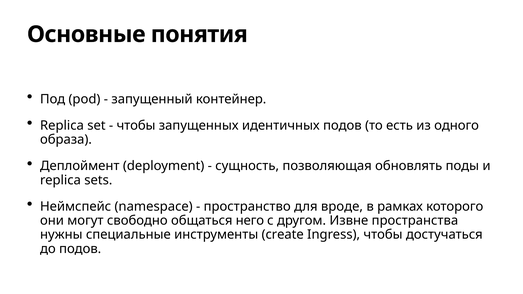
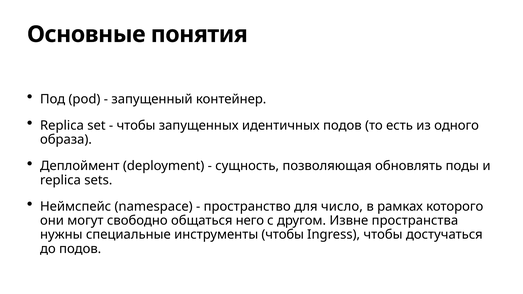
вроде: вроде -> число (342, 207)
инструменты create: create -> чтобы (283, 235)
